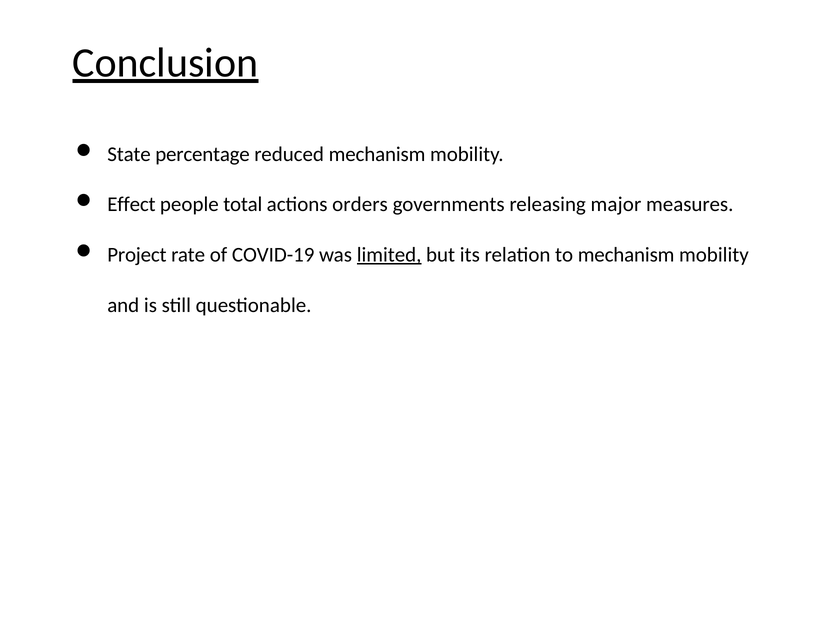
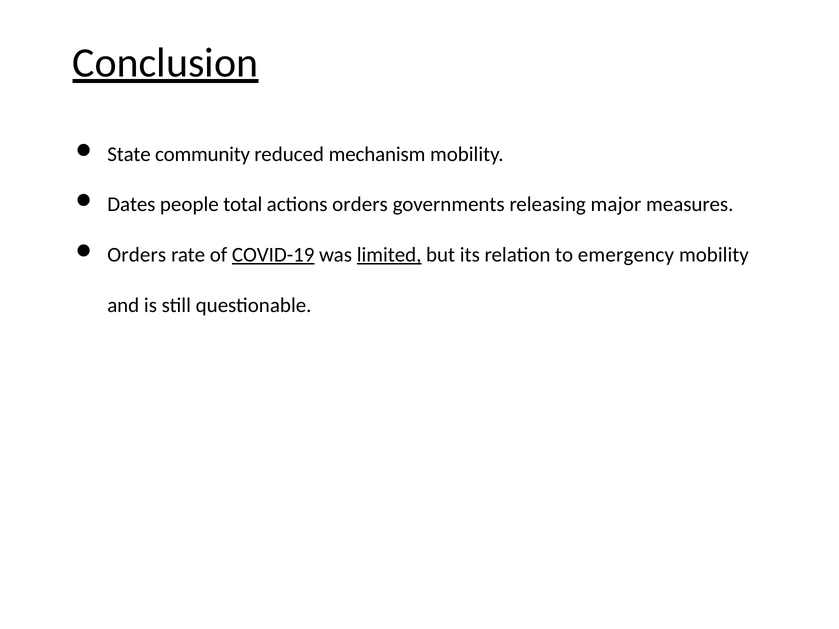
percentage: percentage -> community (203, 154)
Effect: Effect -> Dates (131, 205)
Project: Project -> Orders (137, 255)
COVID-19 underline: none -> present (273, 255)
to mechanism: mechanism -> emergency (626, 255)
